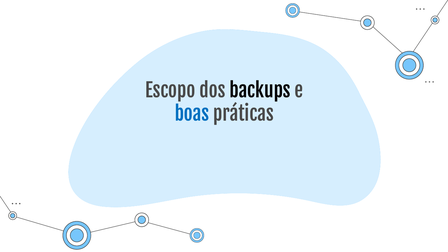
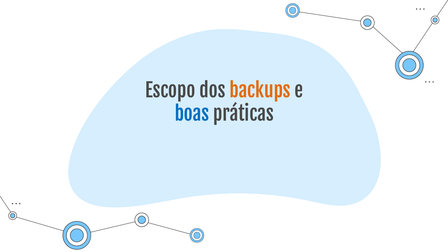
backups colour: black -> orange (260, 91)
